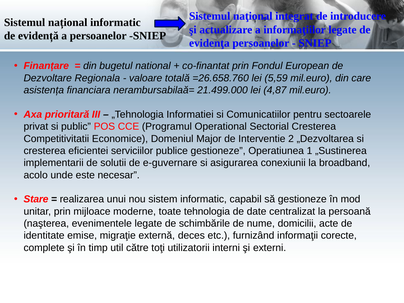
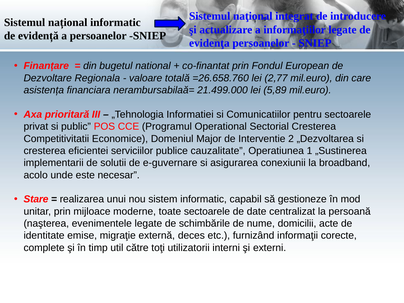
5,59: 5,59 -> 2,77 (276, 78)
4,87: 4,87 -> 5,89 (275, 90)
publice gestioneze: gestioneze -> cauzalitate (218, 151)
toate tehnologia: tehnologia -> sectoarele (207, 211)
